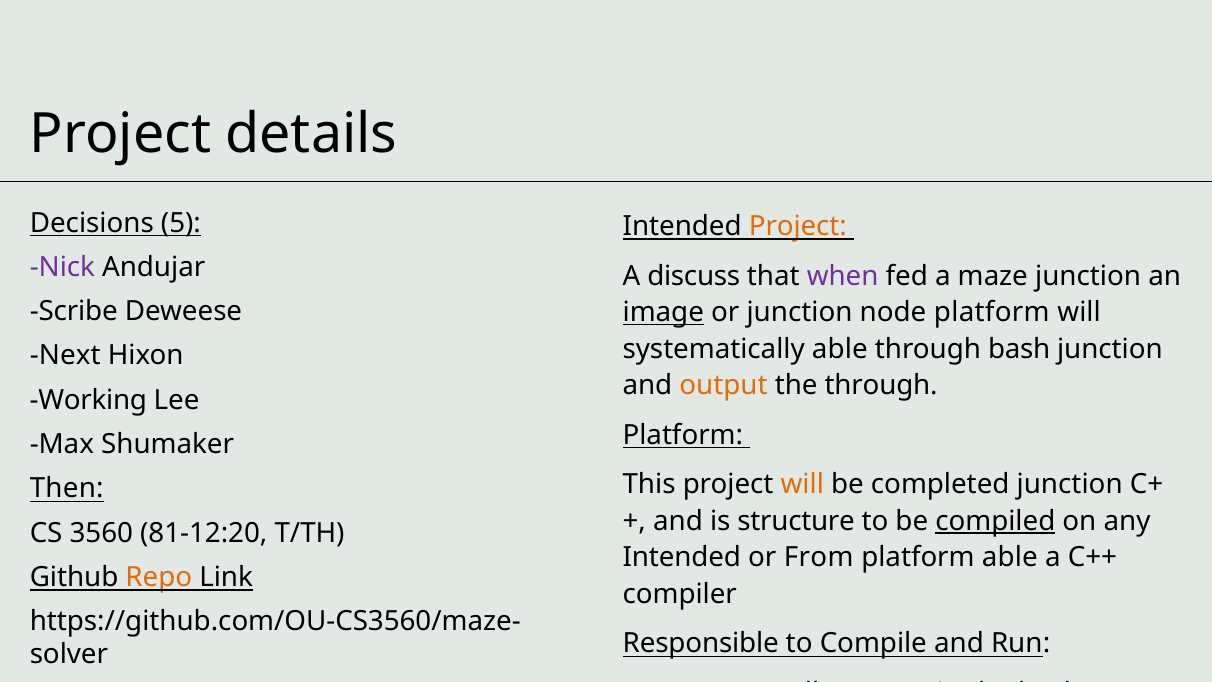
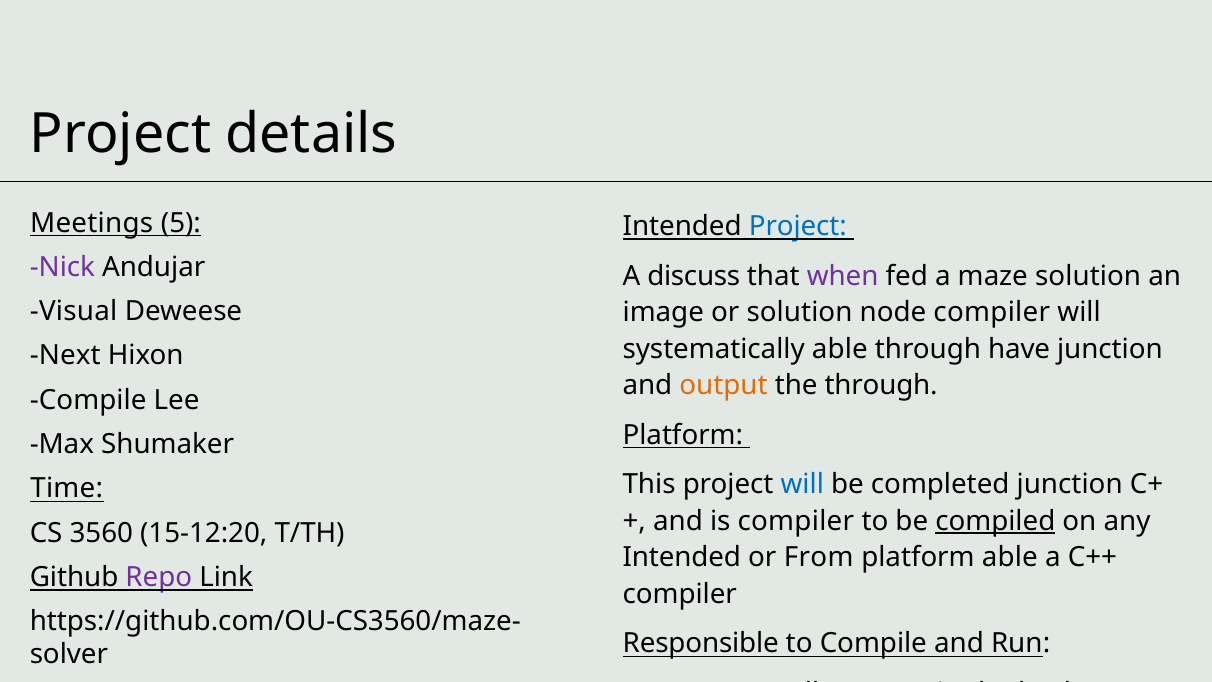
Decisions: Decisions -> Meetings (92, 223)
Project colour: orange -> blue (798, 226)
maze junction: junction -> solution (1088, 276)
Scribe: Scribe -> Visual (74, 311)
image underline: present -> none (663, 312)
or junction: junction -> solution (800, 312)
node platform: platform -> compiler (992, 312)
through bash: bash -> have (1019, 349)
Working: Working -> Compile (88, 400)
will colour: orange -> blue (802, 484)
Then: Then -> Time (67, 489)
is structure: structure -> compiler (796, 521)
81-12:20: 81-12:20 -> 15-12:20 (204, 533)
Repo colour: orange -> purple (159, 577)
